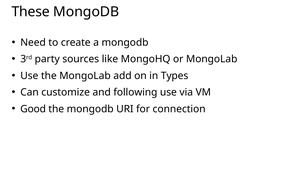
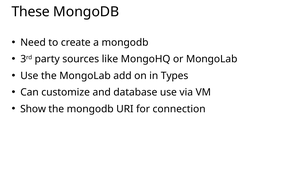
following: following -> database (135, 93)
Good: Good -> Show (33, 109)
